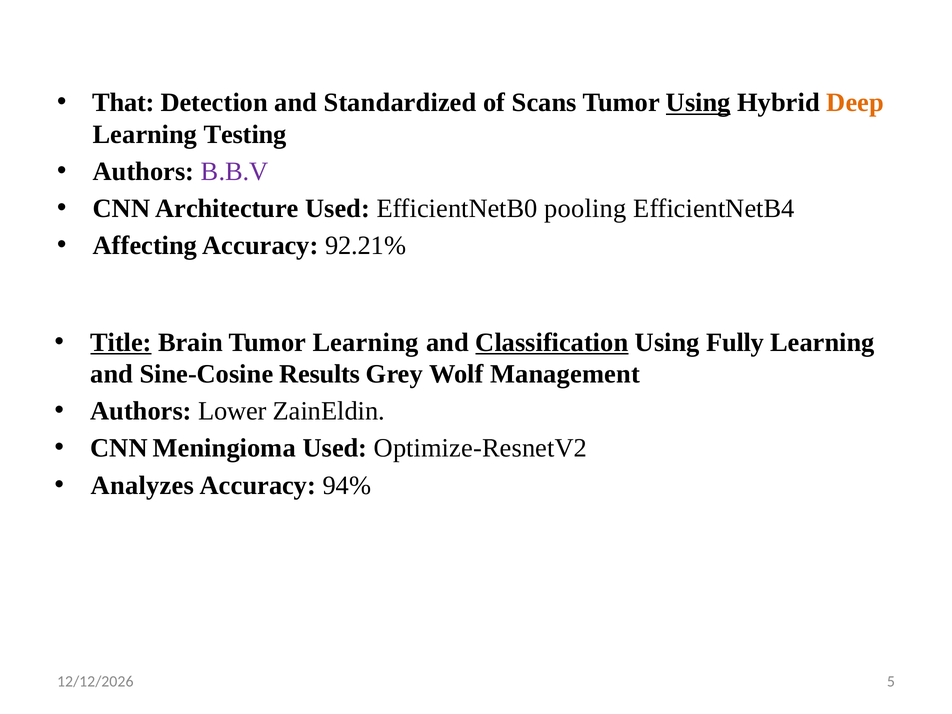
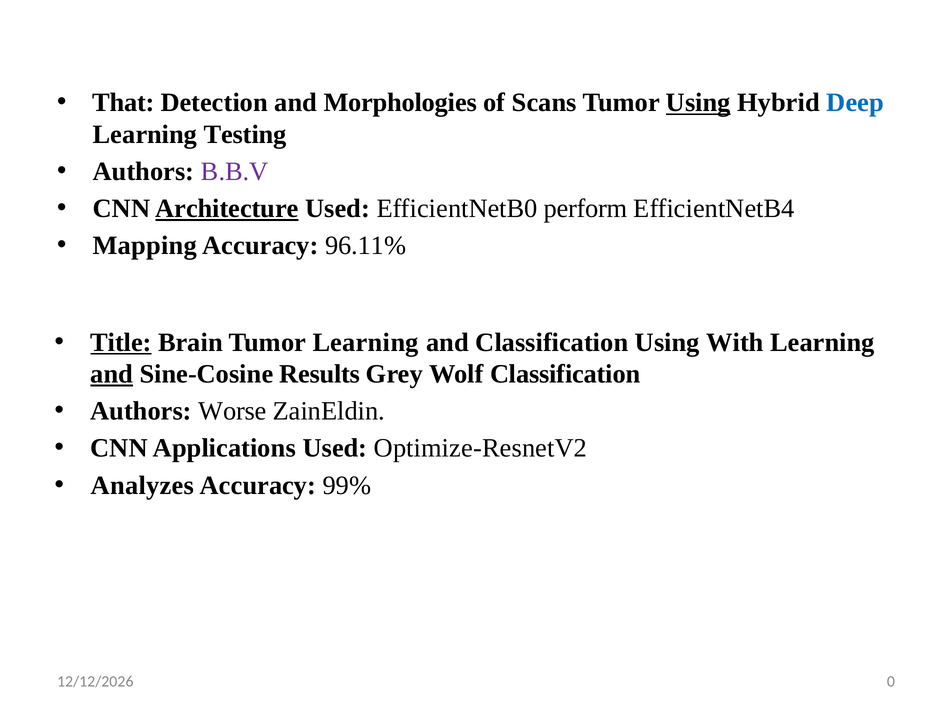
Standardized: Standardized -> Morphologies (400, 103)
Deep colour: orange -> blue (855, 103)
Architecture underline: none -> present (227, 209)
pooling: pooling -> perform (586, 209)
Affecting: Affecting -> Mapping (145, 246)
92.21%: 92.21% -> 96.11% (366, 246)
Classification underline: present -> none (552, 342)
Fully: Fully -> With (735, 342)
and underline: none -> present (112, 374)
Wolf Management: Management -> Classification (565, 374)
Lower: Lower -> Worse (232, 411)
Meningioma: Meningioma -> Applications (224, 448)
94%: 94% -> 99% (347, 485)
5: 5 -> 0 (891, 682)
